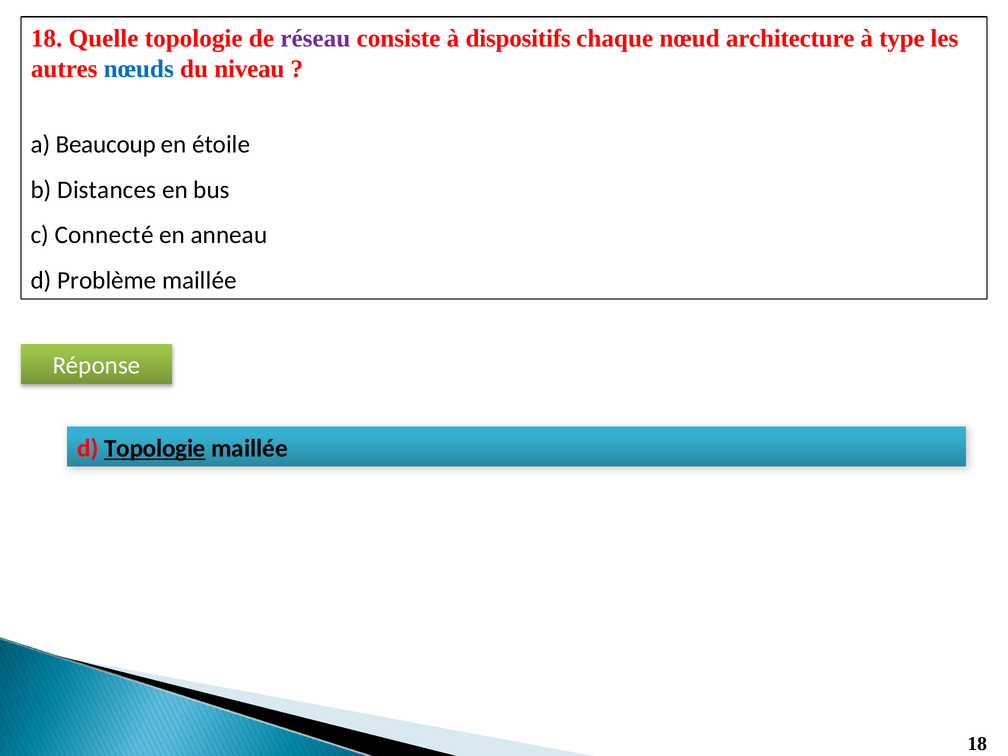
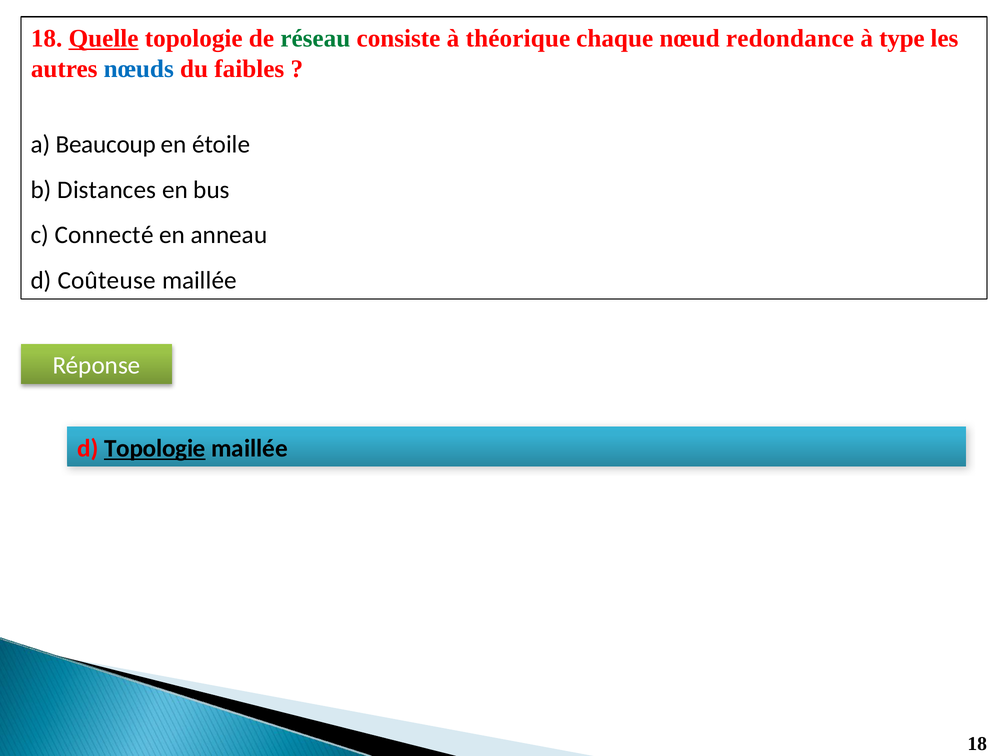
Quelle underline: none -> present (104, 39)
réseau colour: purple -> green (315, 39)
dispositifs: dispositifs -> théorique (518, 39)
architecture: architecture -> redondance (790, 39)
niveau: niveau -> faibles (249, 69)
Problème: Problème -> Coûteuse (107, 281)
